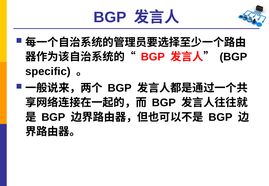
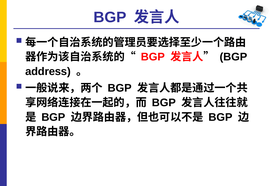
specific: specific -> address (48, 72)
